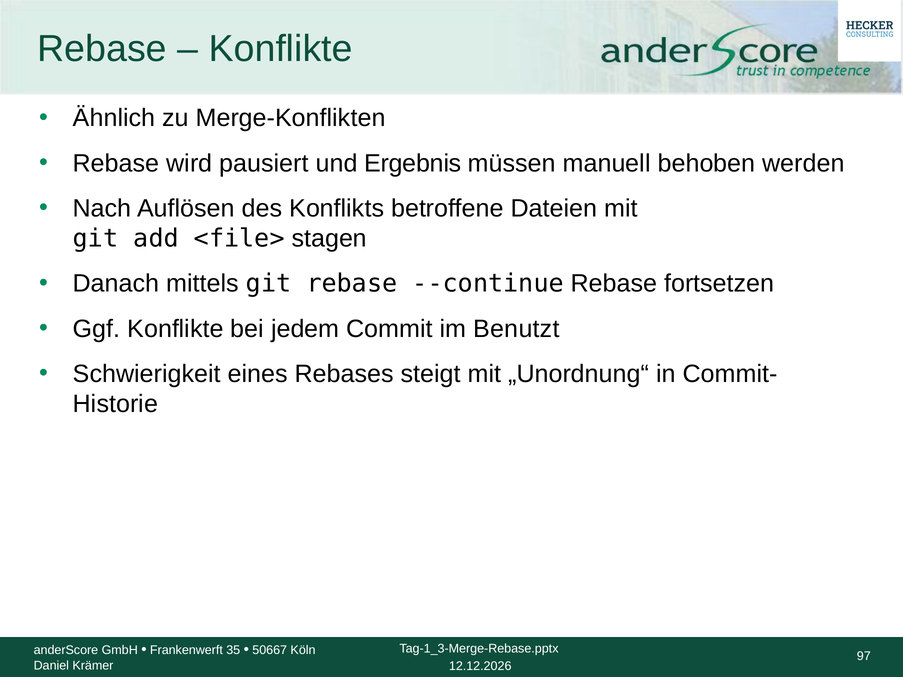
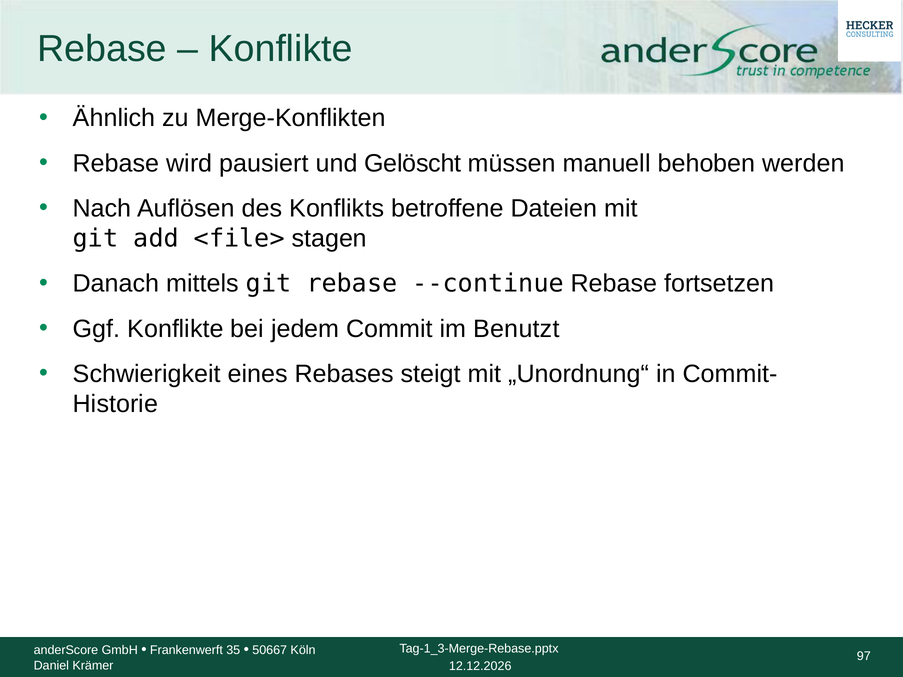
Ergebnis: Ergebnis -> Gelöscht (413, 163)
